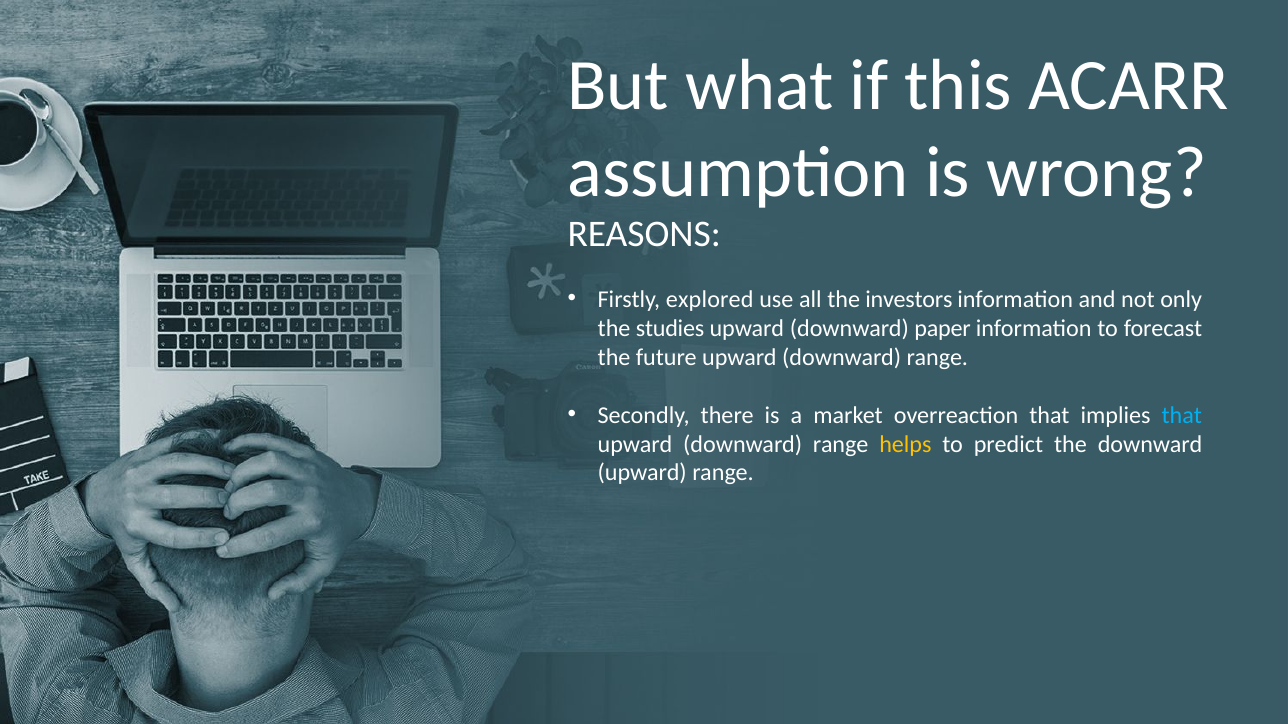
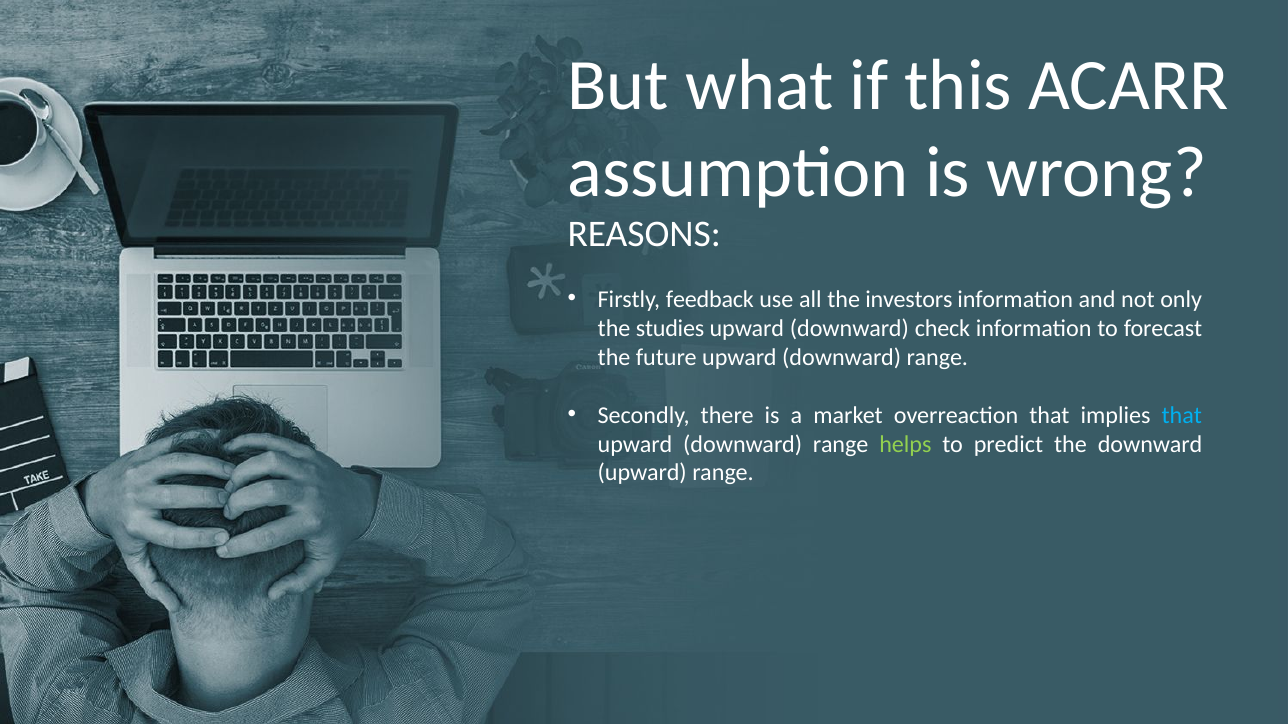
explored: explored -> feedback (710, 299)
paper: paper -> check (942, 328)
helps colour: yellow -> light green (905, 444)
